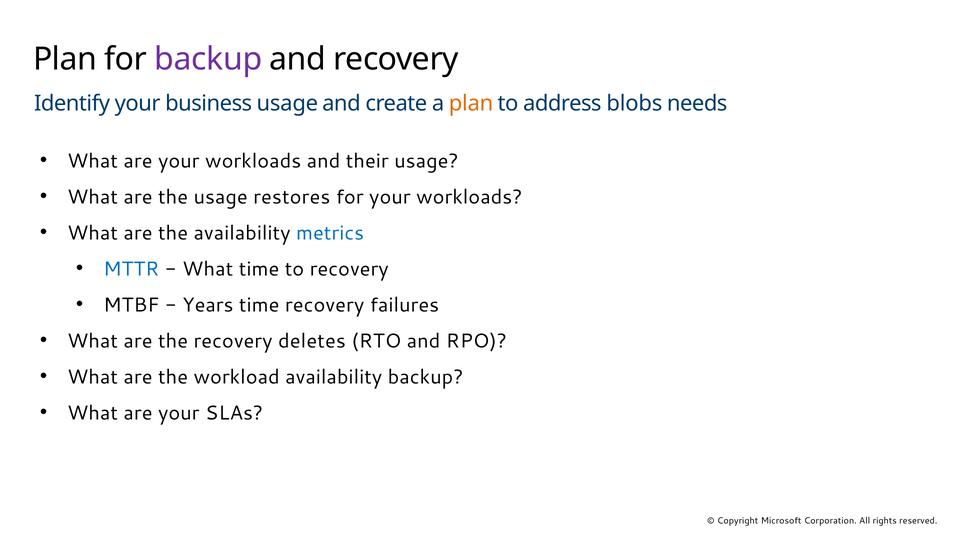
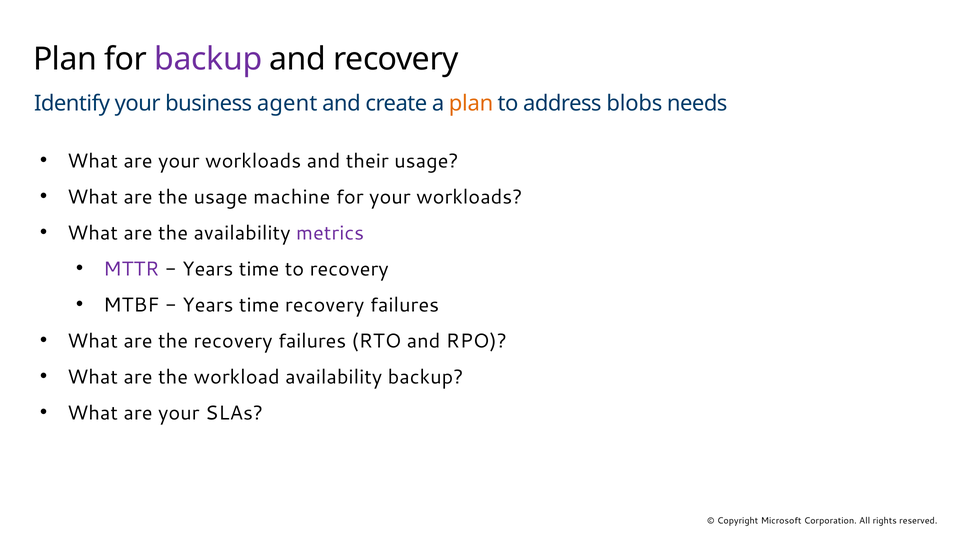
business usage: usage -> agent (287, 104)
restores: restores -> machine (292, 197)
metrics colour: blue -> purple (330, 233)
MTTR colour: blue -> purple (131, 269)
What: What -> Years (208, 269)
the recovery deletes: deletes -> failures (312, 341)
